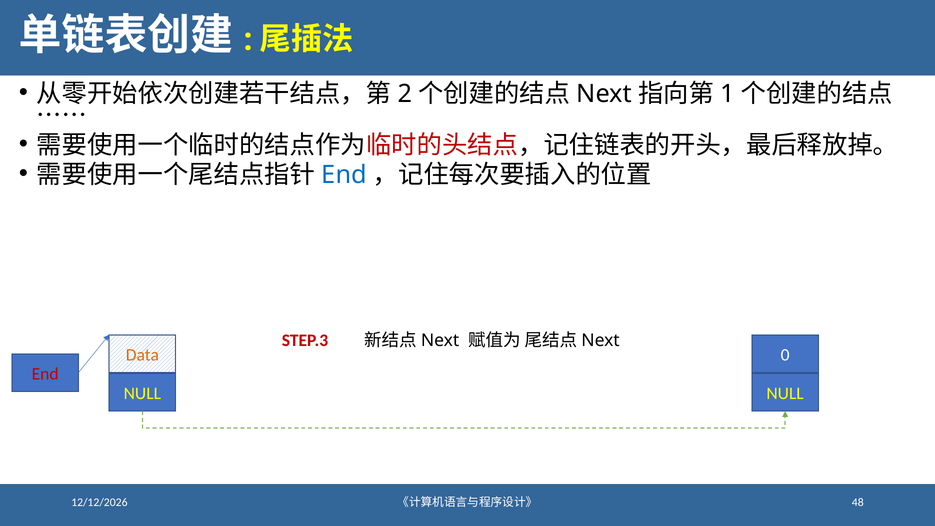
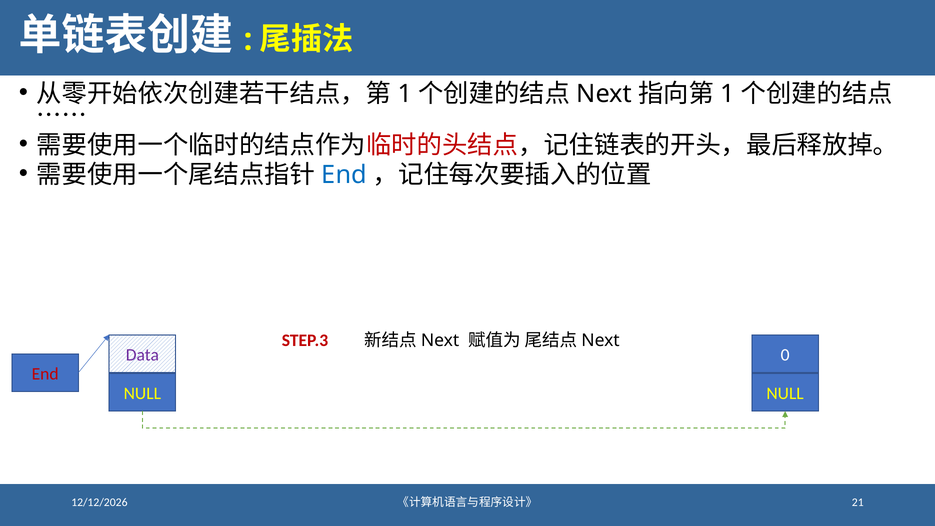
2: 2 -> 1 (405, 94)
Data colour: orange -> purple (142, 355)
48: 48 -> 21 (858, 502)
